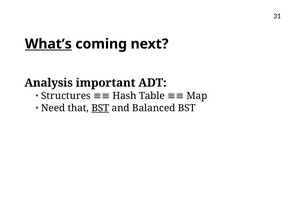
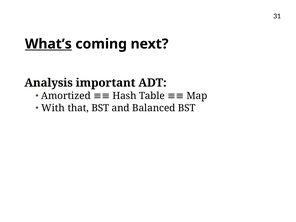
Structures: Structures -> Amortized (66, 96)
Need: Need -> With (53, 108)
BST underline: present -> none (100, 108)
